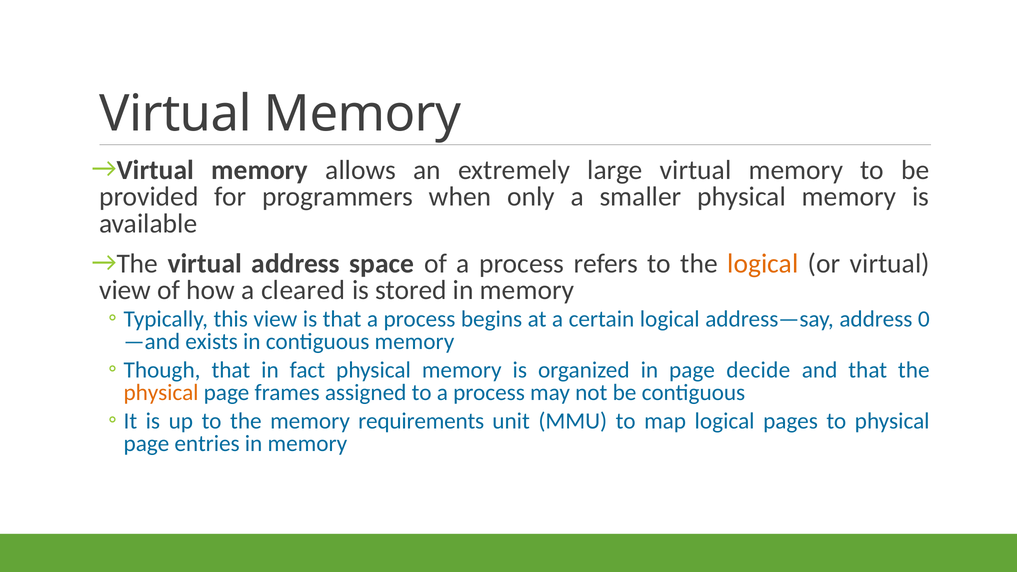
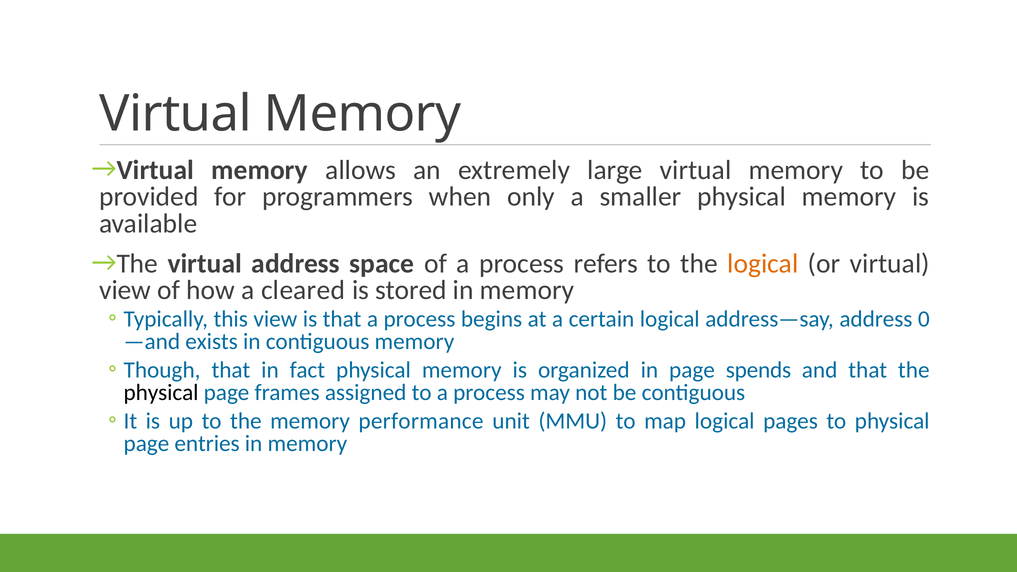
decide: decide -> spends (758, 370)
physical colour: orange -> black (161, 393)
requirements: requirements -> performance (421, 421)
